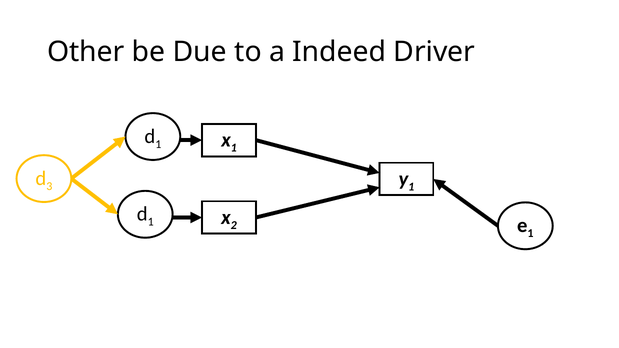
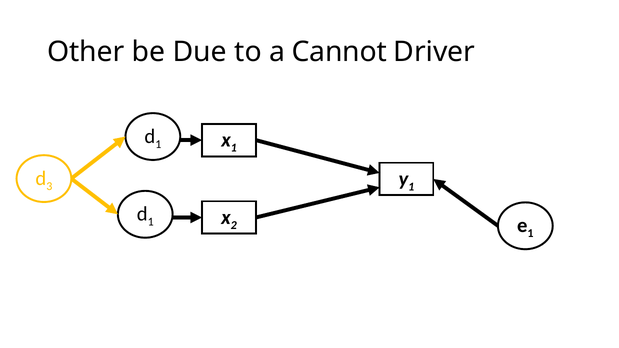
Indeed: Indeed -> Cannot (339, 52)
